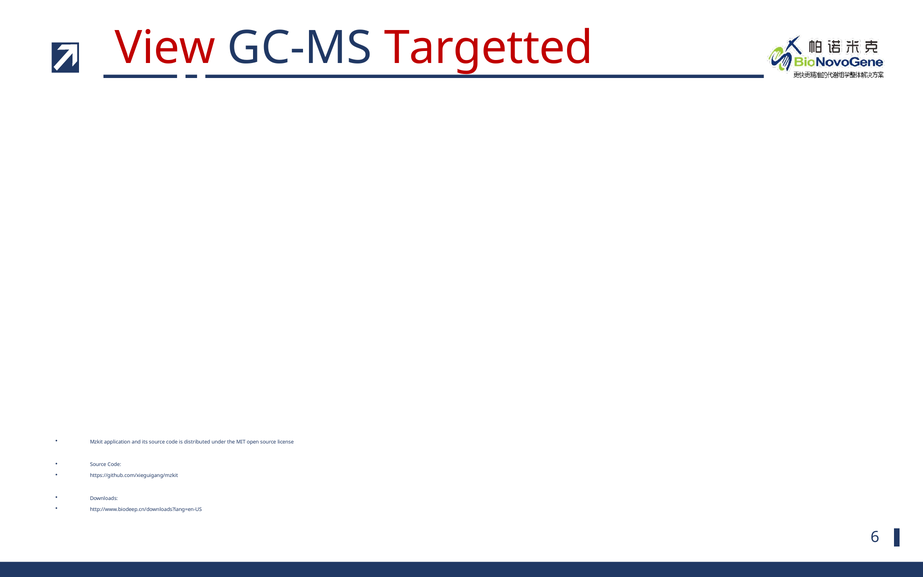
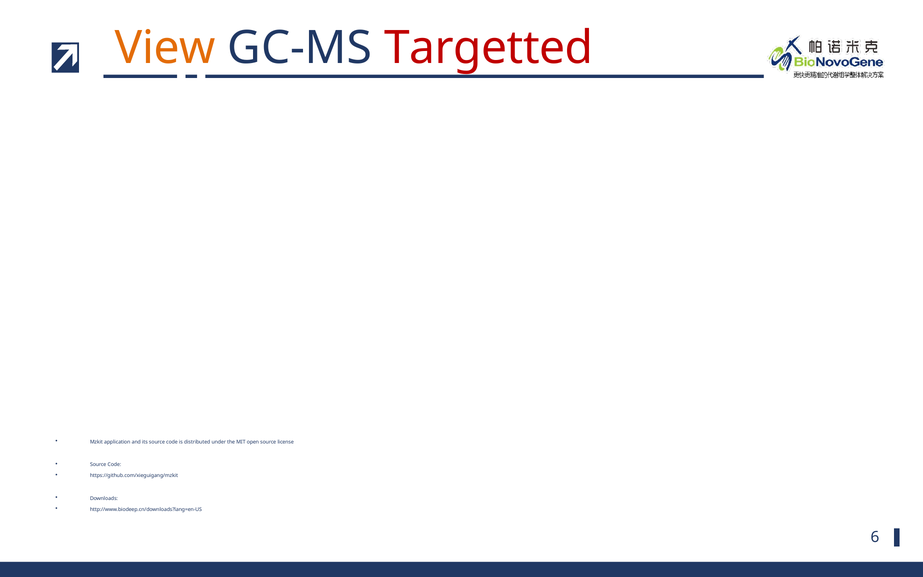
View colour: red -> orange (165, 48)
